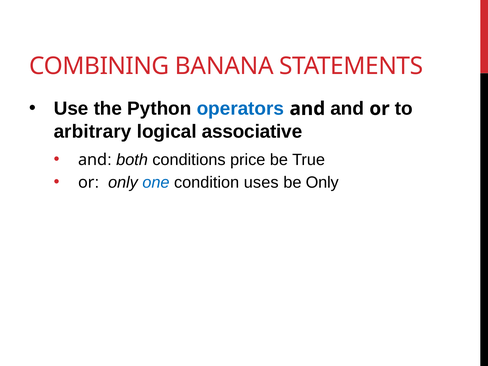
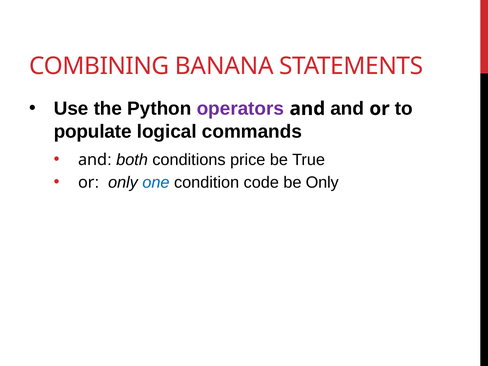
operators colour: blue -> purple (240, 109)
arbitrary: arbitrary -> populate (93, 131)
associative: associative -> commands (252, 131)
uses: uses -> code (261, 183)
